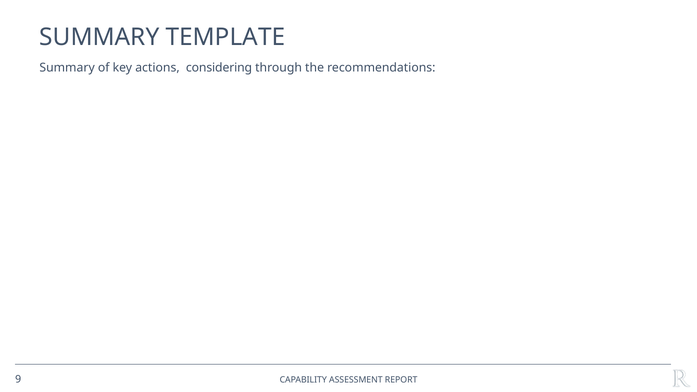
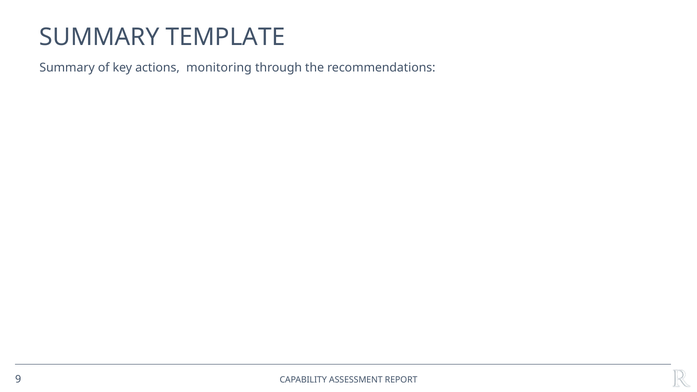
considering: considering -> monitoring (219, 68)
